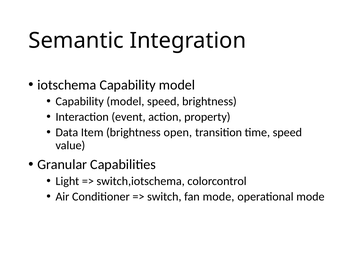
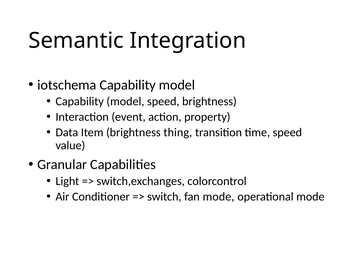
open: open -> thing (178, 132)
switch,iotschema: switch,iotschema -> switch,exchanges (141, 181)
